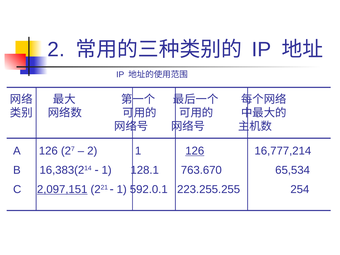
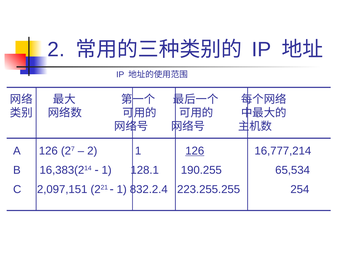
763.670: 763.670 -> 190.255 (201, 170)
2,097,151 underline: present -> none (62, 189)
592.0.1: 592.0.1 -> 832.2.4 (149, 189)
